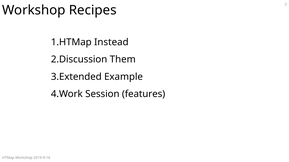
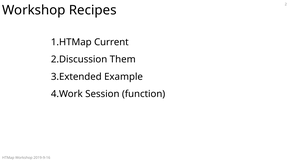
Instead: Instead -> Current (111, 42)
features: features -> function (144, 94)
